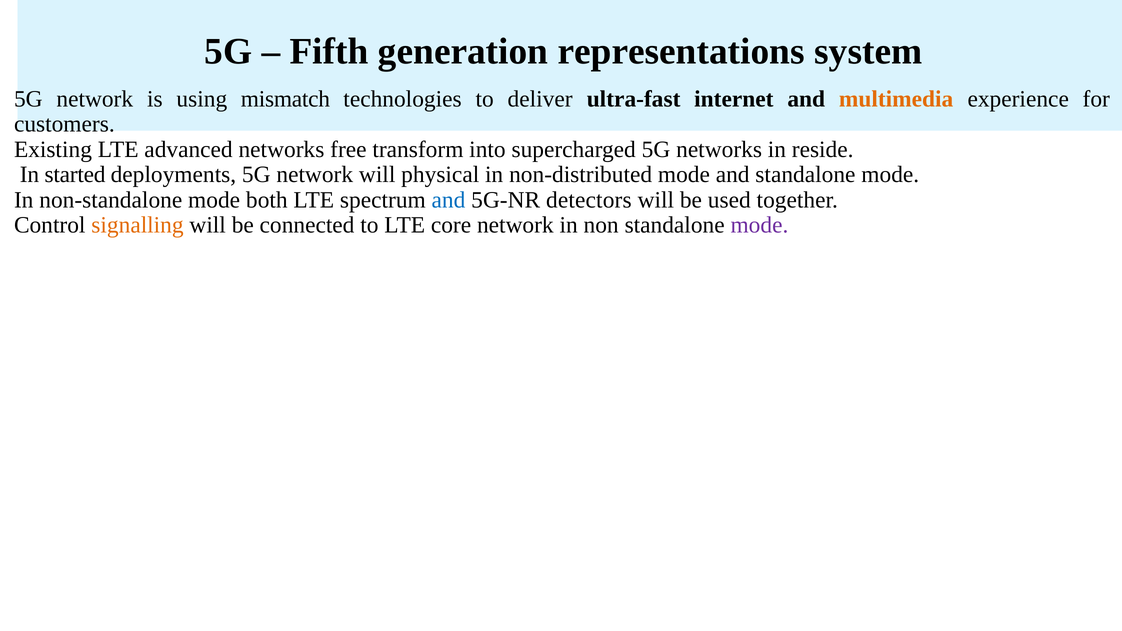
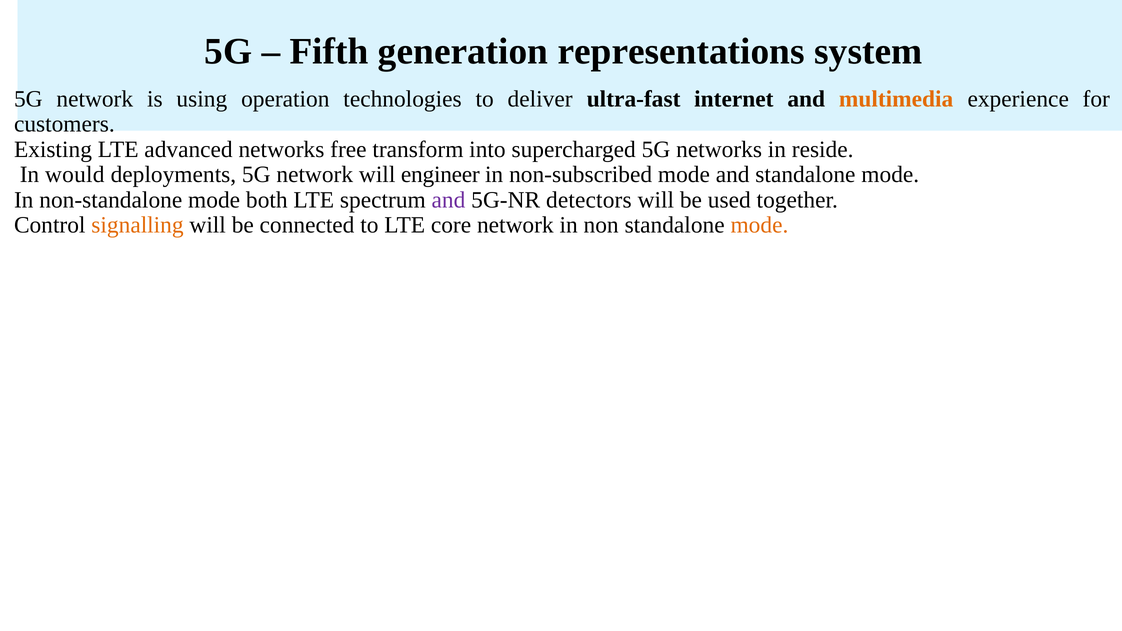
mismatch: mismatch -> operation (285, 99)
started: started -> would (75, 175)
physical: physical -> engineer (440, 175)
non-distributed: non-distributed -> non-subscribed (581, 175)
and colour: blue -> purple (448, 200)
mode colour: purple -> orange (759, 225)
